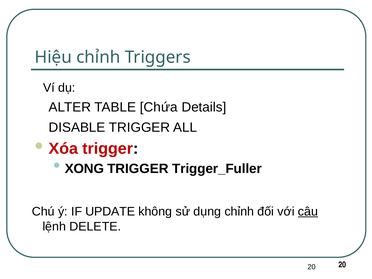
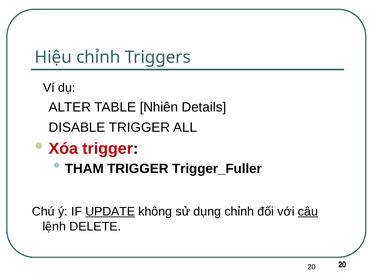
Chứa: Chứa -> Nhiên (159, 107)
XONG: XONG -> THAM (84, 169)
UPDATE underline: none -> present (110, 212)
